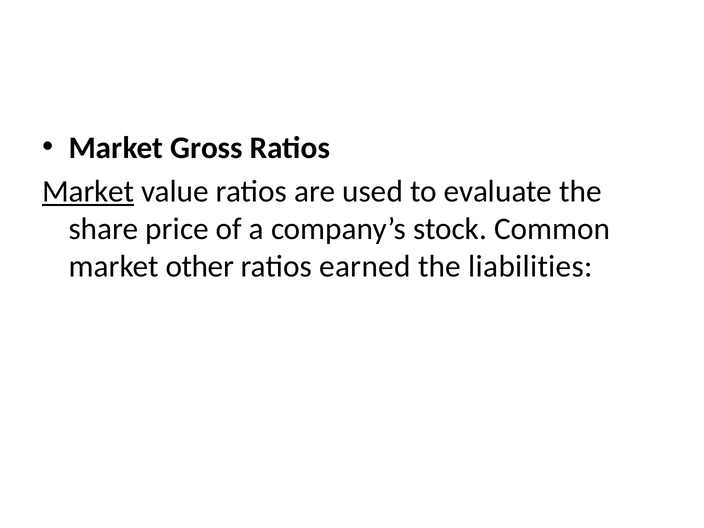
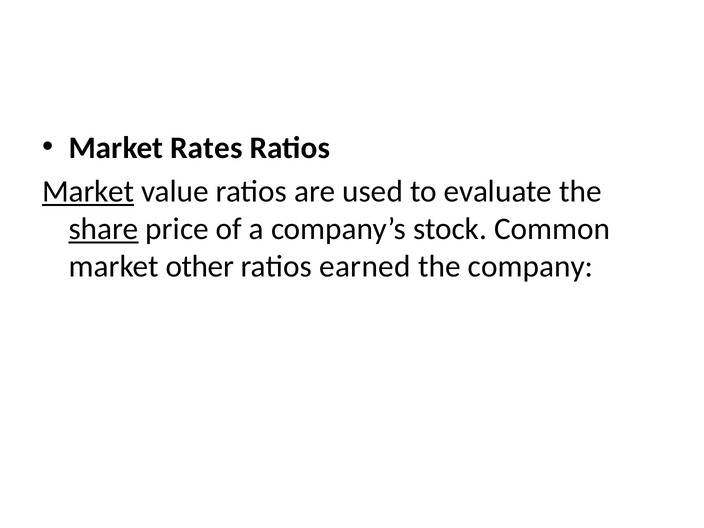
Gross: Gross -> Rates (206, 148)
share underline: none -> present (104, 229)
liabilities: liabilities -> company (531, 267)
